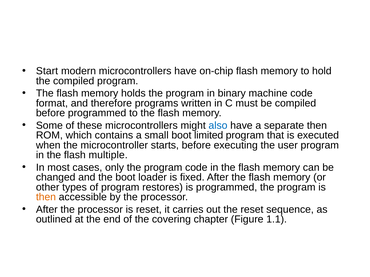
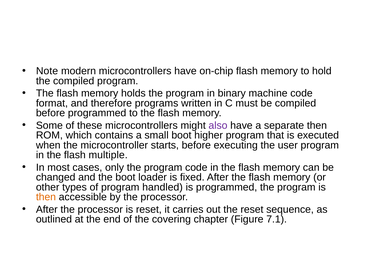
Start: Start -> Note (47, 71)
also colour: blue -> purple (218, 126)
limited: limited -> higher (209, 136)
restores: restores -> handled (163, 187)
1.1: 1.1 -> 7.1 (277, 220)
